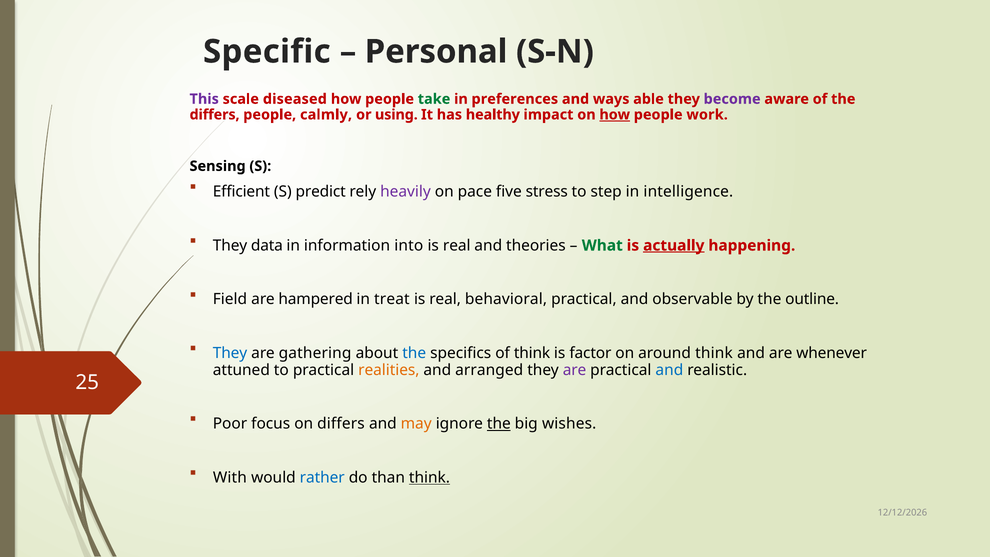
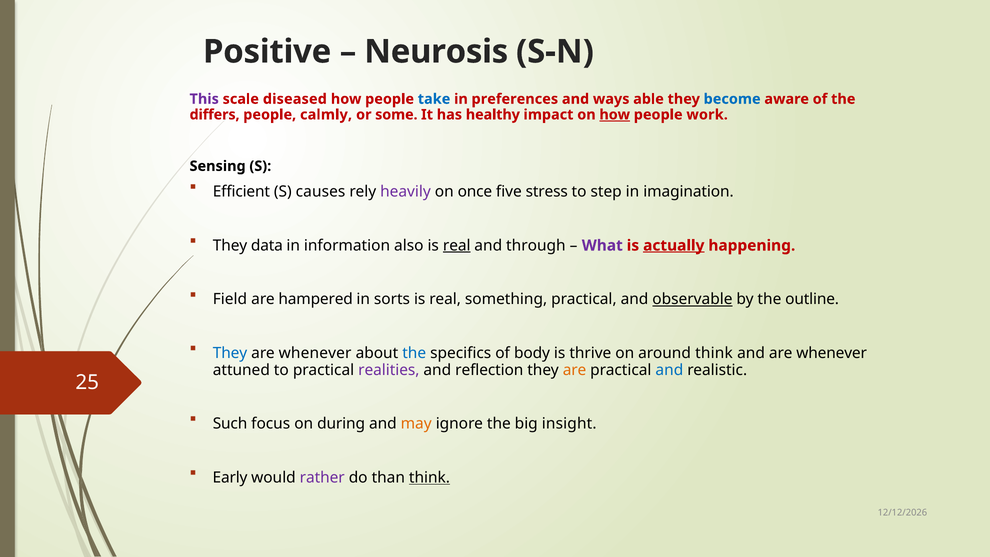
Specific: Specific -> Positive (267, 52)
Personal: Personal -> Neurosis (436, 52)
take colour: green -> blue (434, 99)
become colour: purple -> blue (732, 99)
using: using -> some (396, 115)
predict: predict -> causes (321, 192)
pace: pace -> once (475, 192)
intelligence: intelligence -> imagination (688, 192)
into: into -> also (409, 245)
real underline: none -> present (457, 245)
theories: theories -> through (536, 245)
What colour: green -> purple (602, 245)
treat: treat -> sorts (392, 299)
behavioral: behavioral -> something (506, 299)
observable underline: none -> present (692, 299)
gathering: gathering -> whenever (315, 353)
of think: think -> body (532, 353)
factor: factor -> thrive (590, 353)
realities colour: orange -> purple (389, 370)
arranged: arranged -> reflection (489, 370)
are colour: purple -> orange (575, 370)
Poor: Poor -> Such (230, 424)
on differs: differs -> during (341, 424)
the underline: present -> none (499, 424)
wishes: wishes -> insight (569, 424)
With: With -> Early (230, 477)
rather colour: blue -> purple (322, 477)
